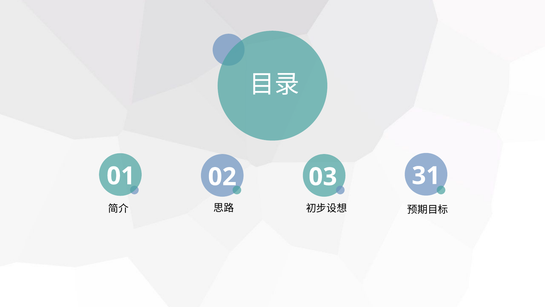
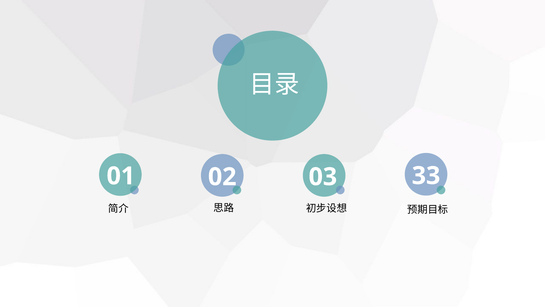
31: 31 -> 33 (426, 176)
